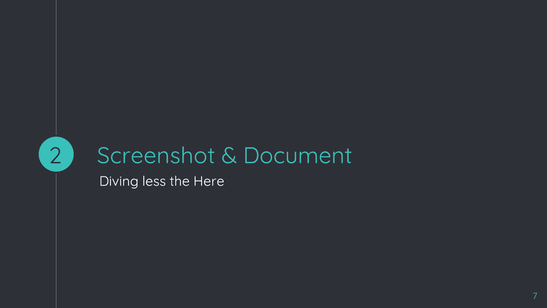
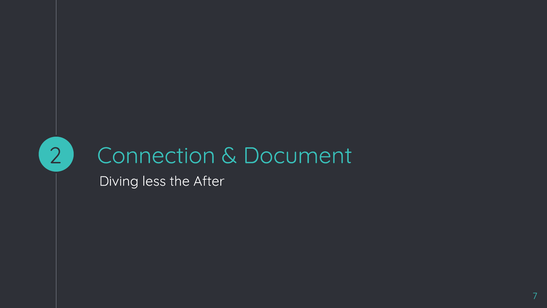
Screenshot: Screenshot -> Connection (156, 156)
Here: Here -> After (209, 181)
